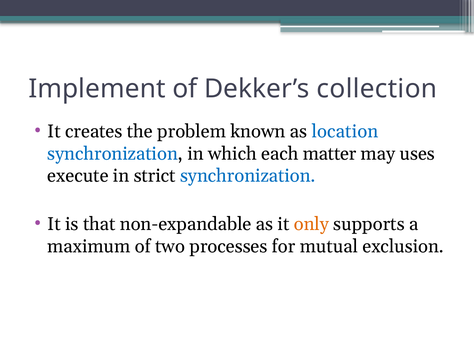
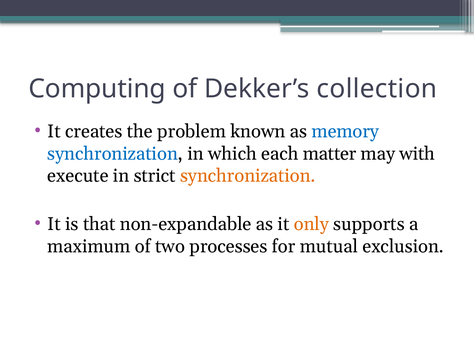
Implement: Implement -> Computing (97, 89)
location: location -> memory (345, 131)
uses: uses -> with (417, 153)
synchronization colour: blue -> orange (248, 176)
